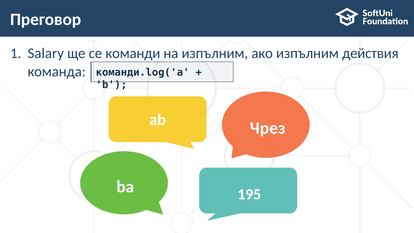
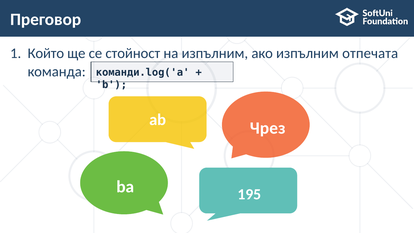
Salary: Salary -> Който (46, 53)
команди: команди -> стойност (133, 53)
действия: действия -> отпечата (370, 53)
